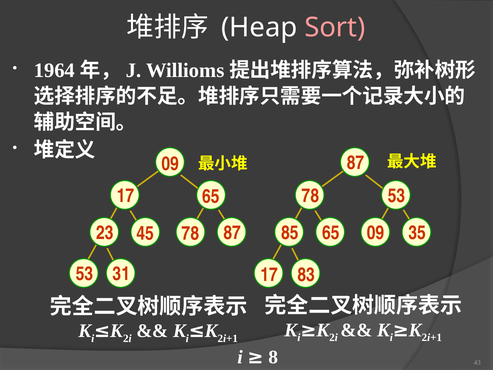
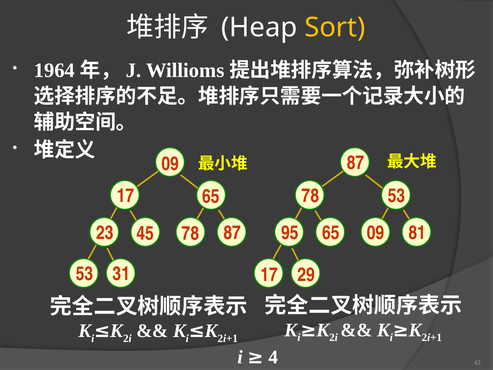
Sort colour: pink -> yellow (335, 27)
35: 35 -> 81 (417, 233)
85: 85 -> 95 (290, 233)
83: 83 -> 29 (306, 275)
8: 8 -> 4 (273, 357)
